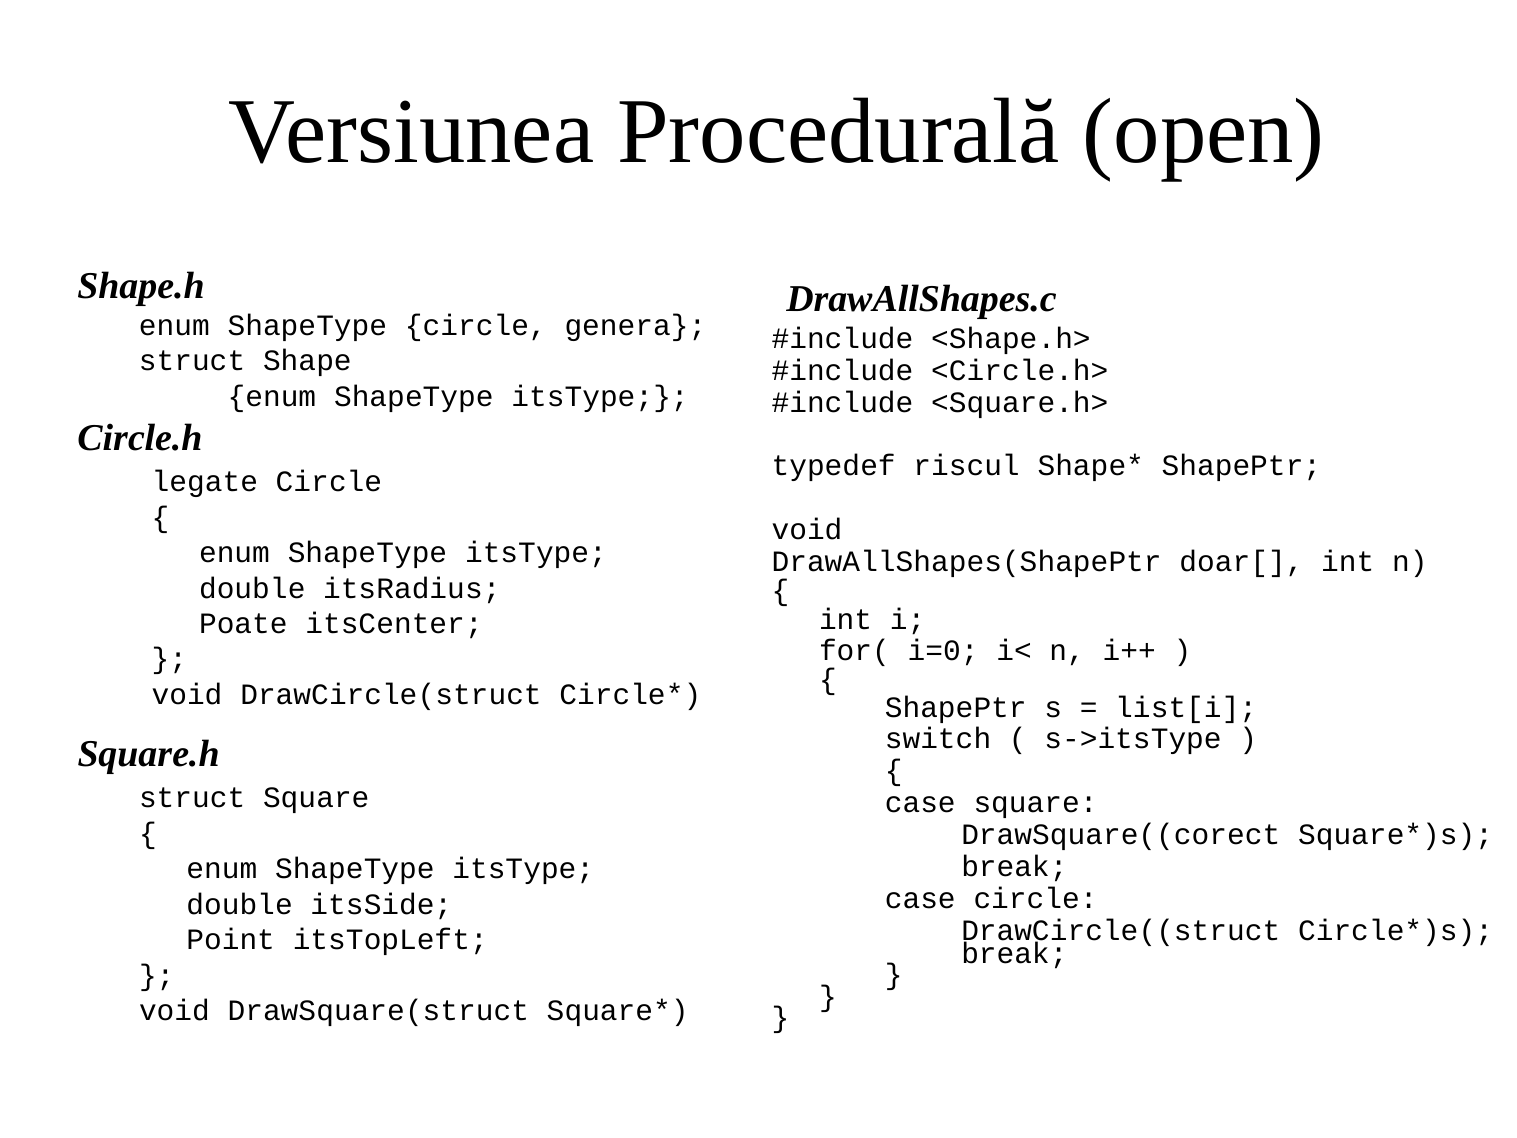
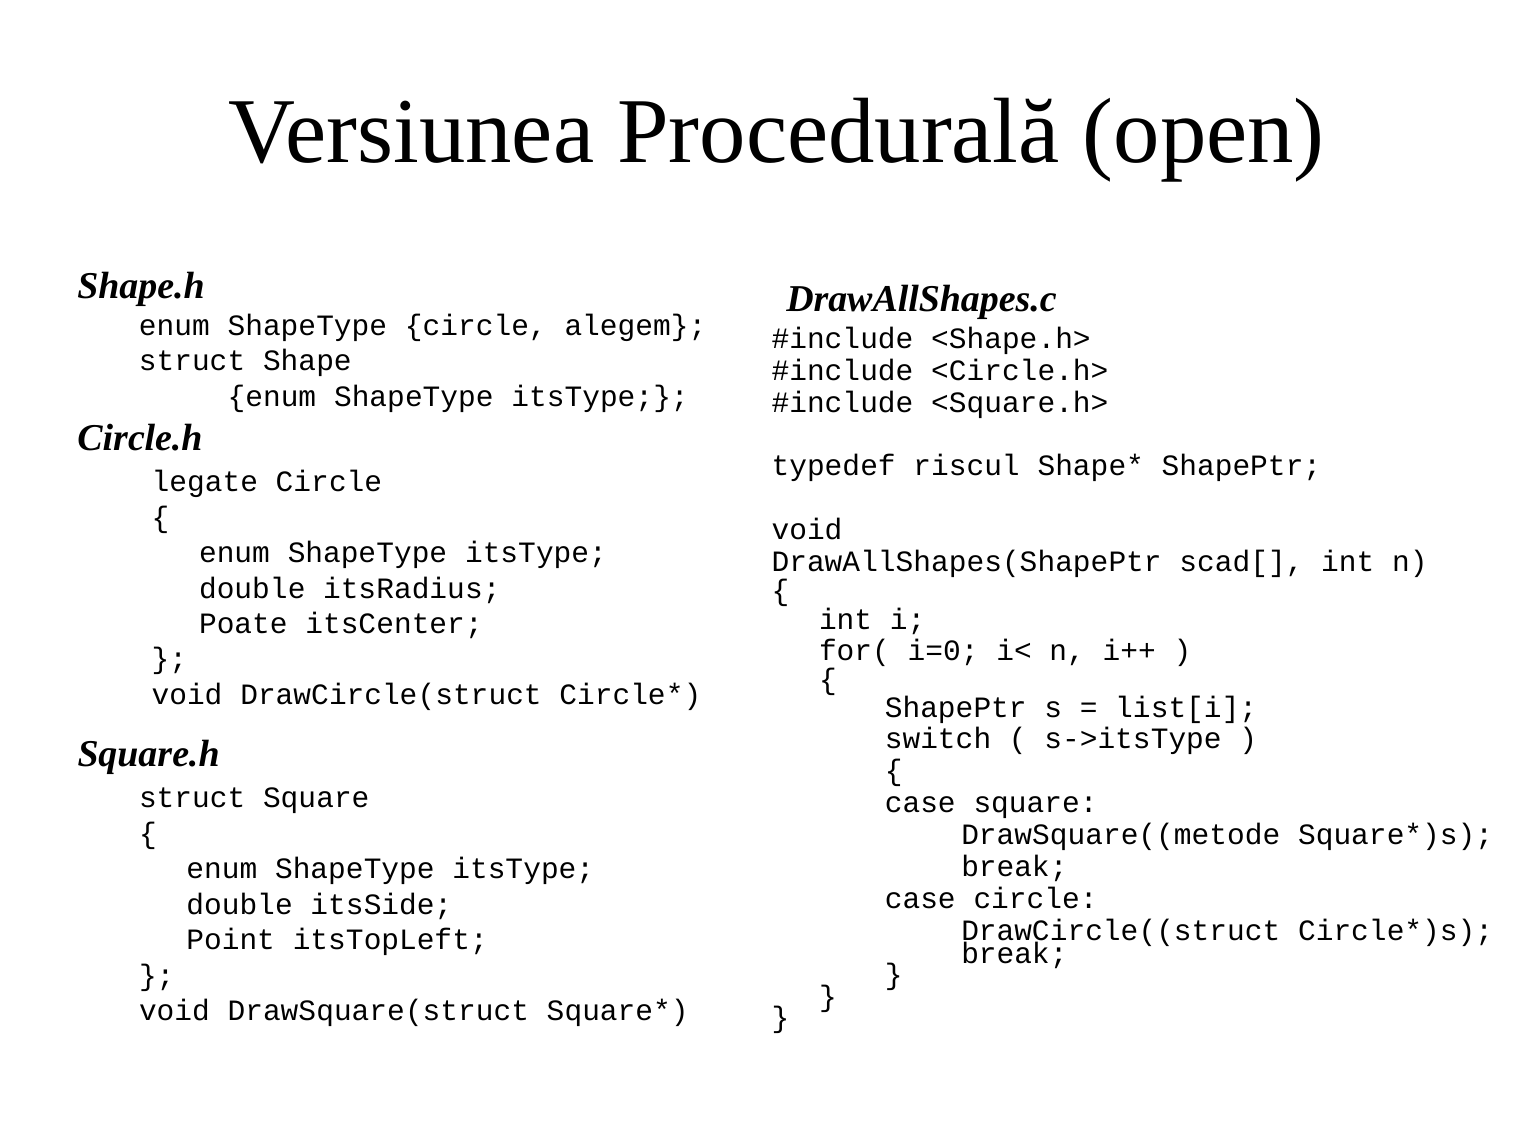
genera: genera -> alegem (635, 325)
doar[: doar[ -> scad[ (1241, 562)
DrawSquare((corect: DrawSquare((corect -> DrawSquare((metode (1121, 834)
